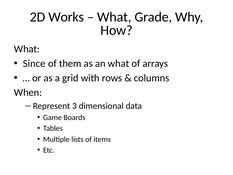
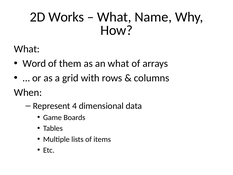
Grade: Grade -> Name (153, 17)
Since: Since -> Word (34, 63)
3: 3 -> 4 (74, 106)
